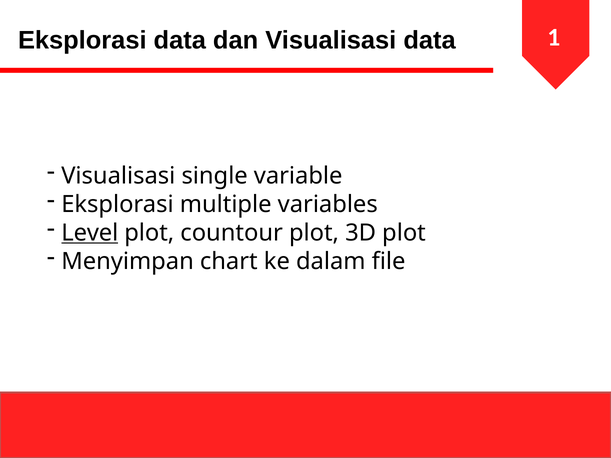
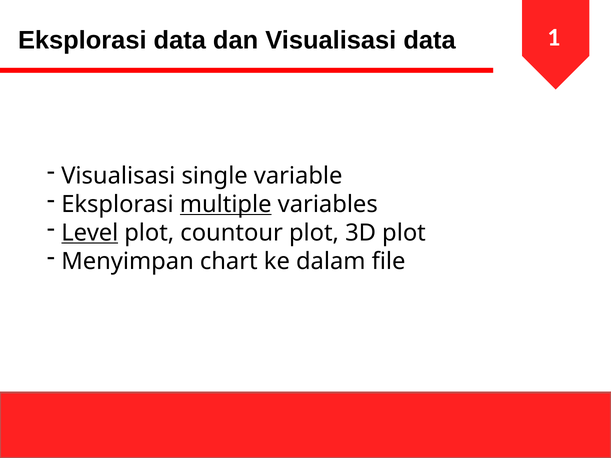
multiple underline: none -> present (226, 204)
